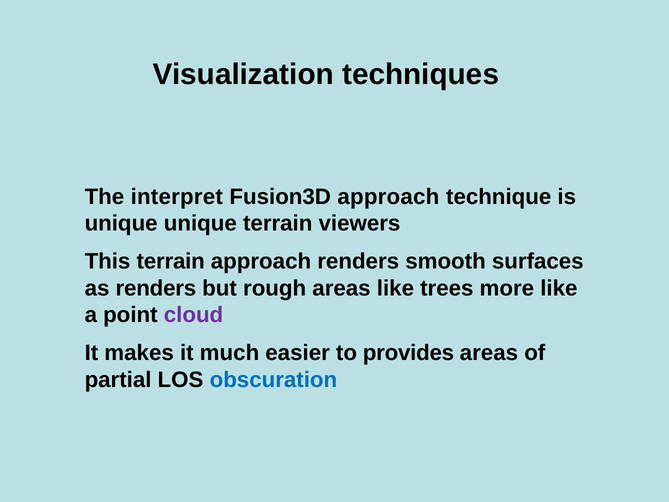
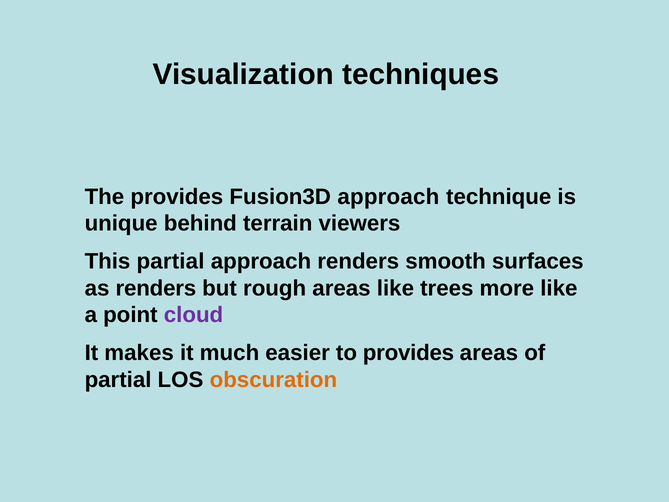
The interpret: interpret -> provides (177, 197)
unique unique: unique -> behind (200, 223)
This terrain: terrain -> partial (171, 261)
obscuration colour: blue -> orange (273, 379)
